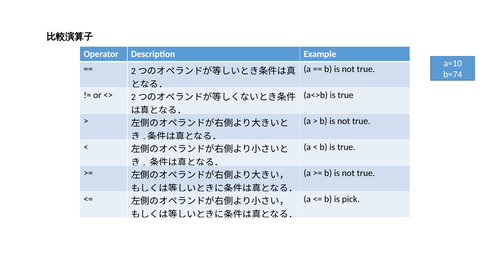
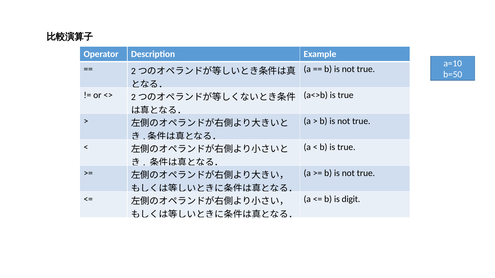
b=74: b=74 -> b=50 (453, 75)
pick: pick -> digit (351, 199)
